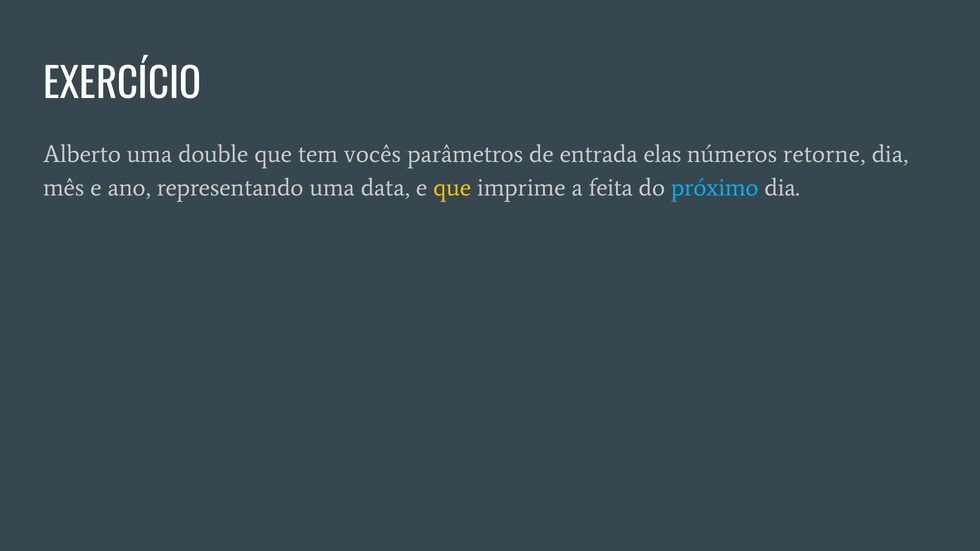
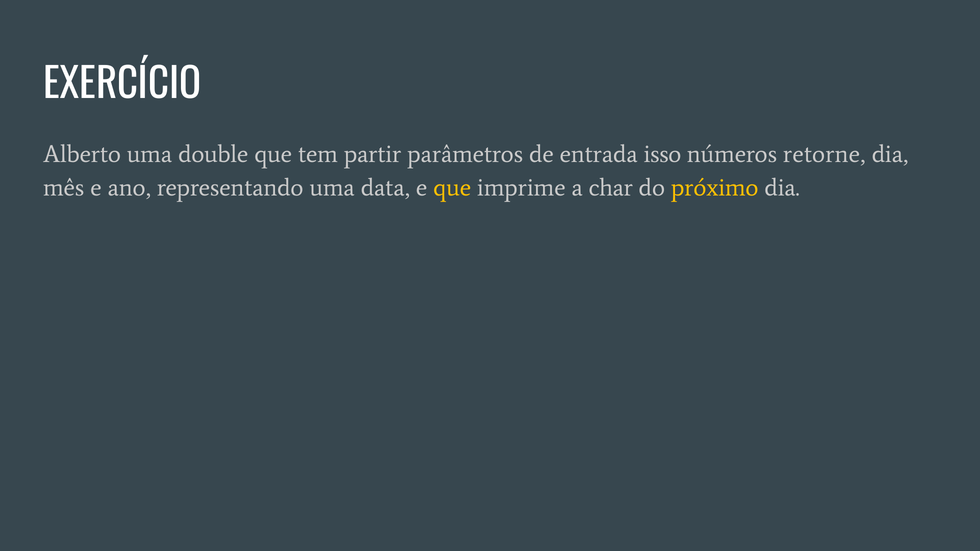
vocês: vocês -> partir (373, 154)
elas: elas -> isso (662, 154)
feita: feita -> char (611, 188)
próximo colour: light blue -> yellow (715, 188)
